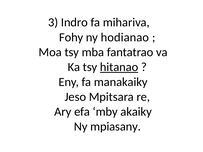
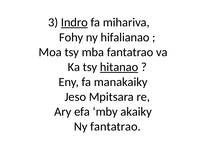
Indro underline: none -> present (74, 22)
hodianao: hodianao -> hifalianao (125, 37)
Ny mpiasany: mpiasany -> fantatrao (115, 127)
